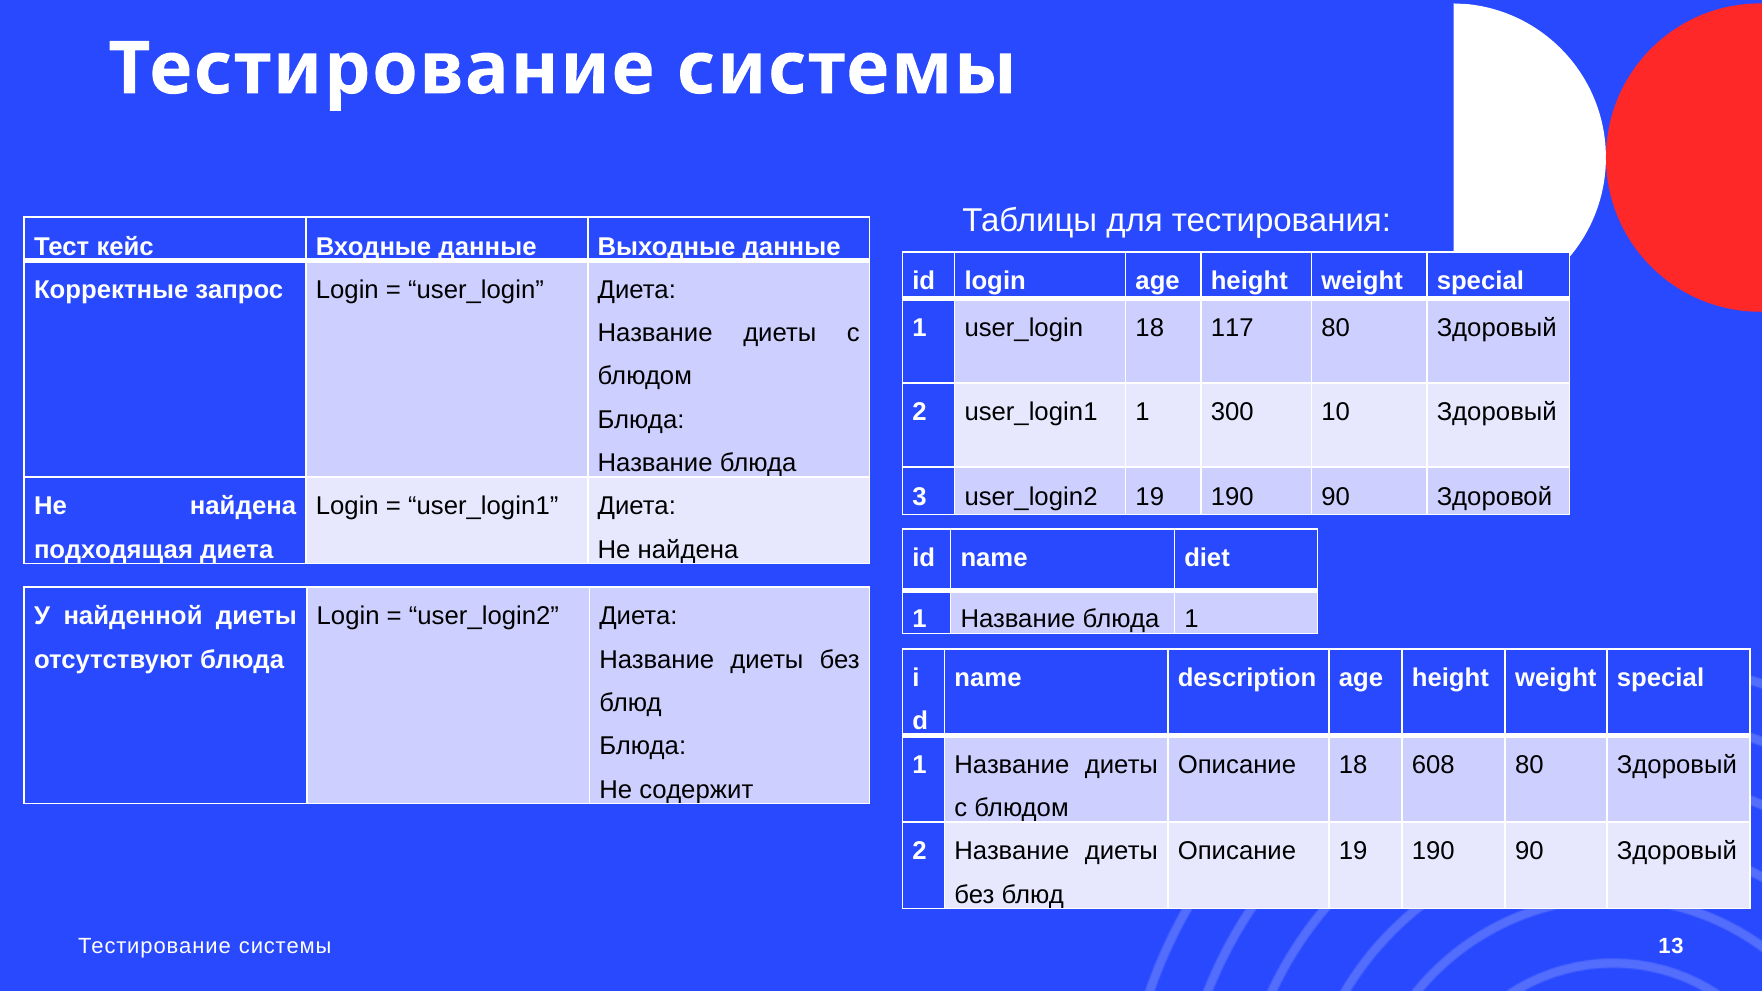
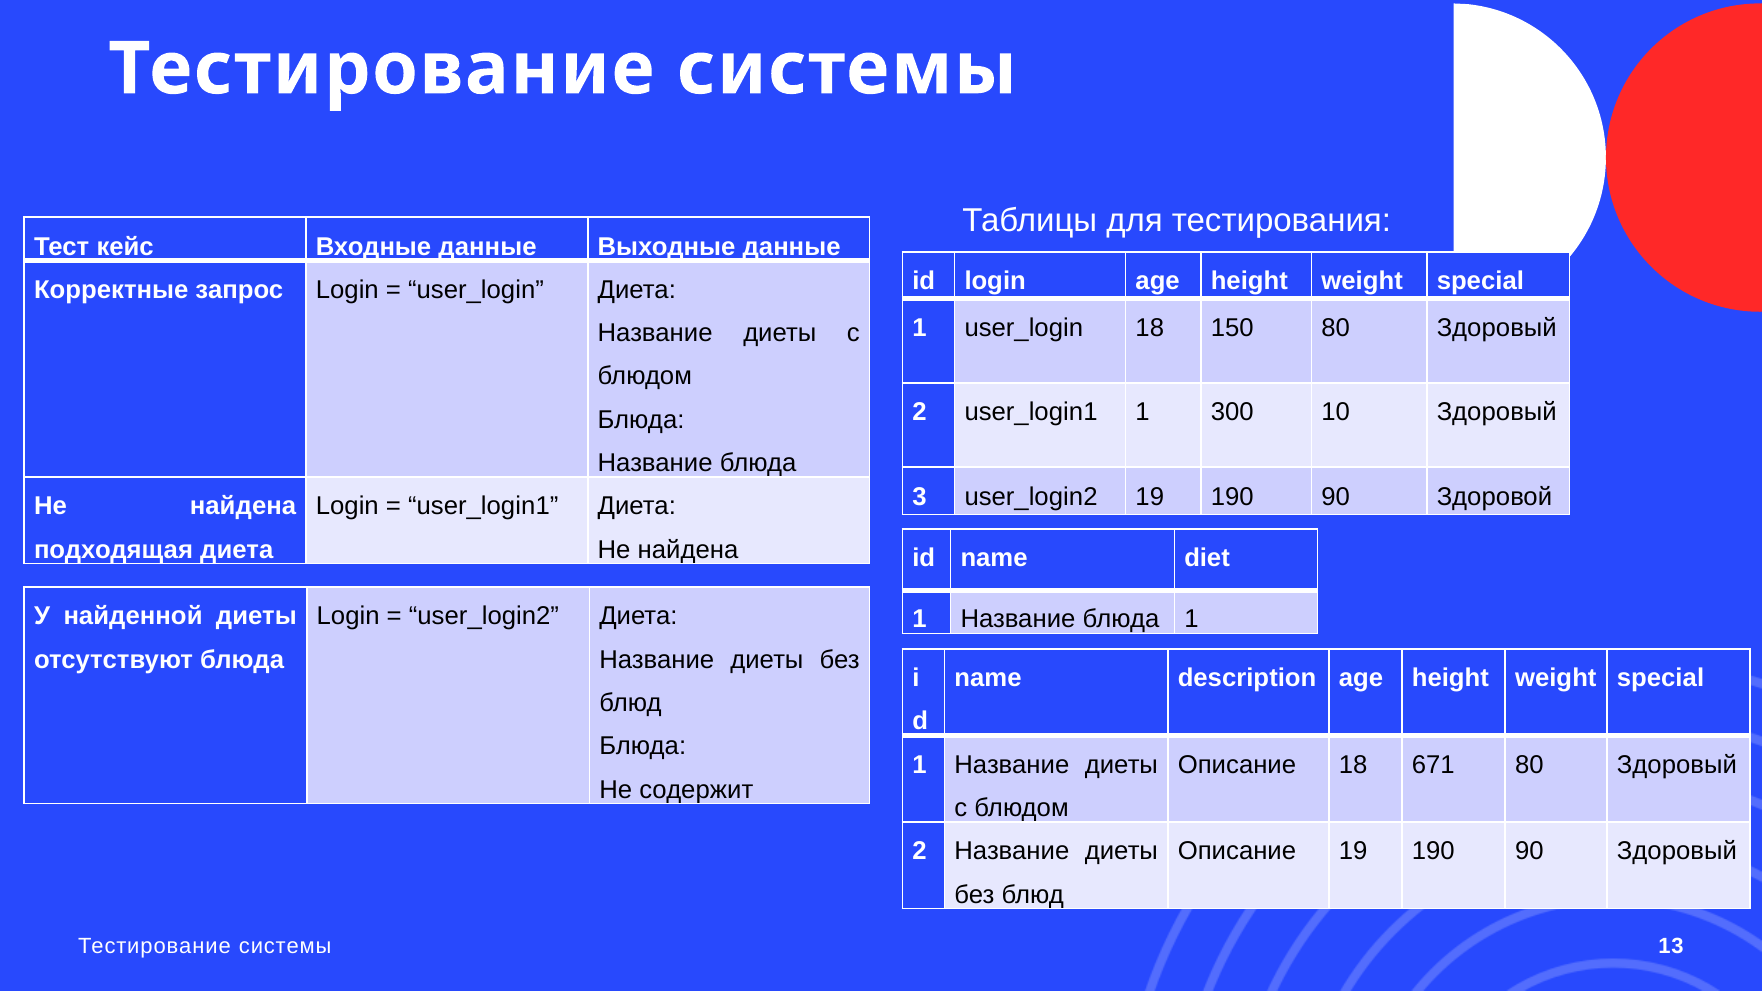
117: 117 -> 150 (1232, 328)
608: 608 -> 671 (1433, 765)
